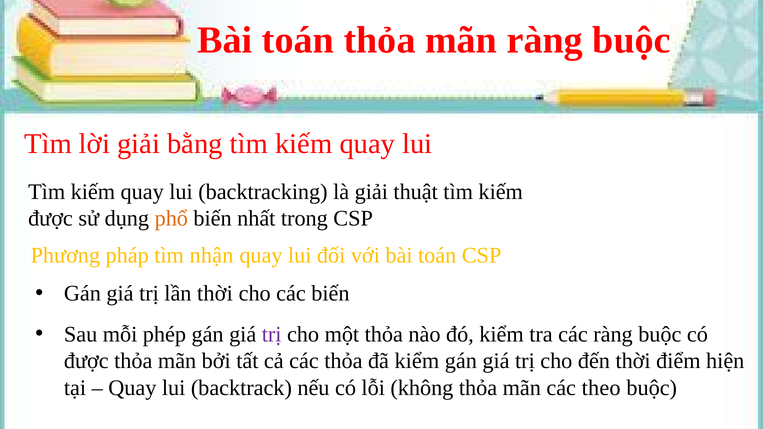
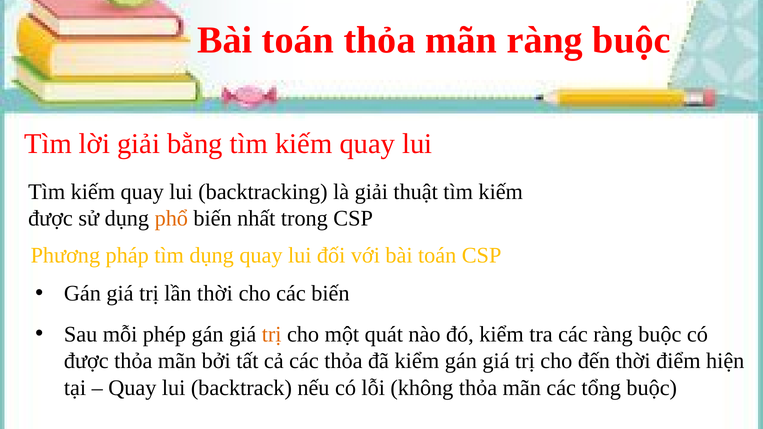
tìm nhận: nhận -> dụng (212, 256)
trị colour: purple -> orange (272, 335)
một thỏa: thỏa -> quát (384, 335)
theo: theo -> tổng (601, 388)
